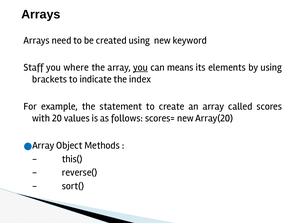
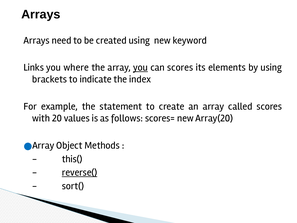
Staff: Staff -> Links (34, 67)
can means: means -> scores (180, 67)
reverse( underline: none -> present (80, 172)
